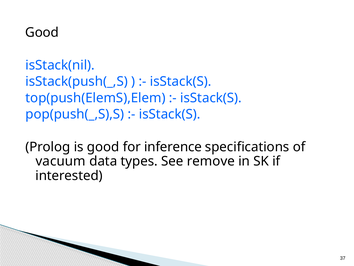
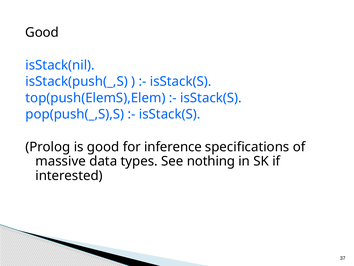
vacuum: vacuum -> massive (61, 161)
remove: remove -> nothing (211, 161)
